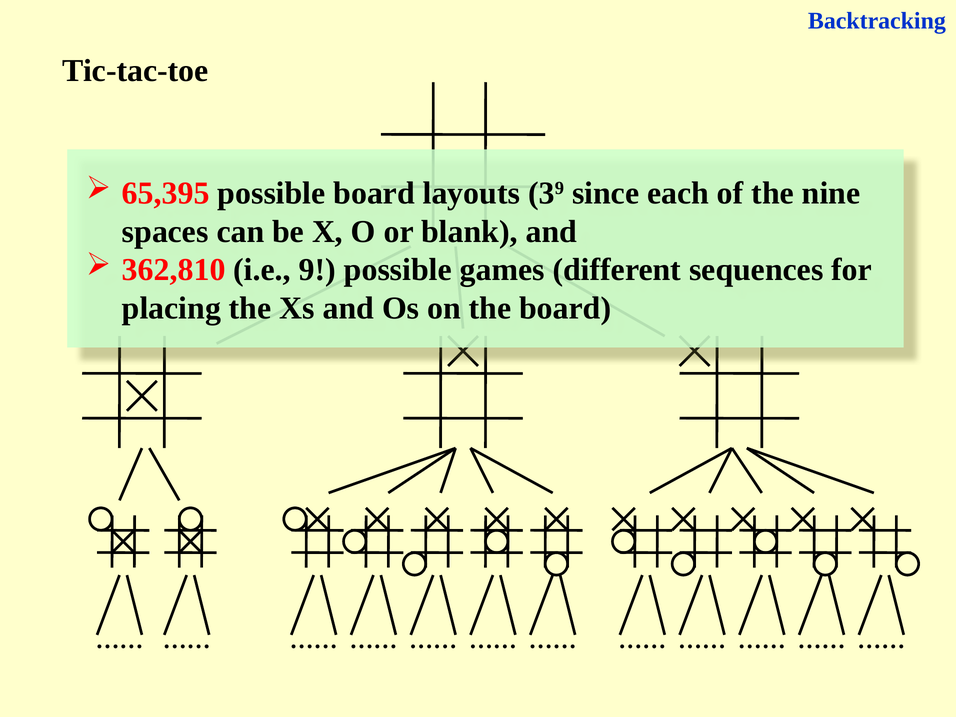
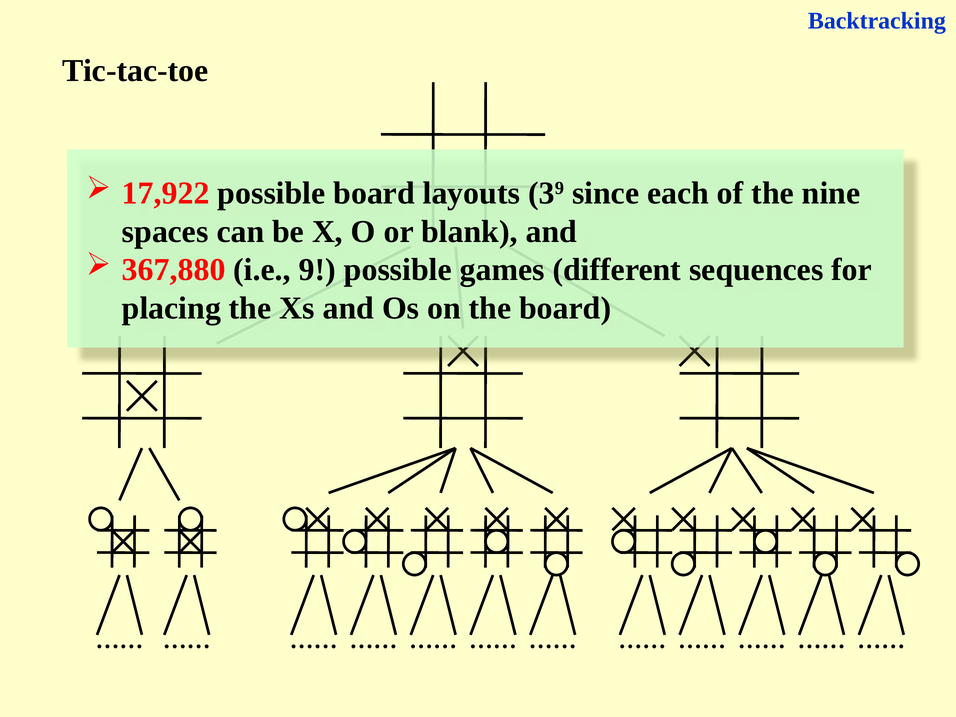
65,395: 65,395 -> 17,922 (166, 193)
362,810: 362,810 -> 367,880 (174, 270)
